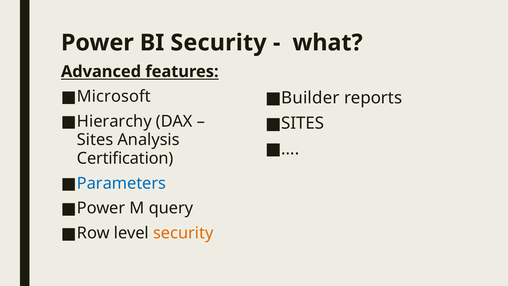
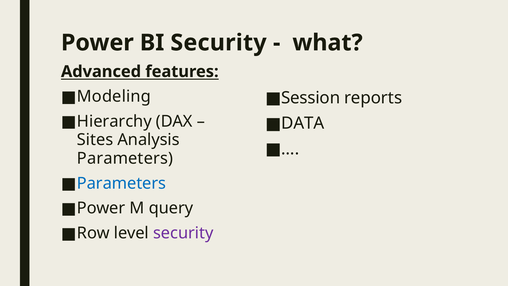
Microsoft: Microsoft -> Modeling (114, 96)
Builder: Builder -> Session (311, 98)
SITES: SITES -> DATA (303, 123)
Certification: Certification -> Parameters (125, 158)
security colour: orange -> purple (183, 233)
